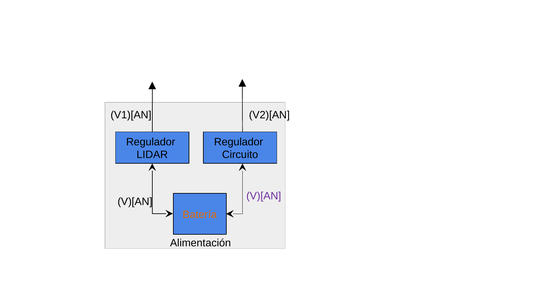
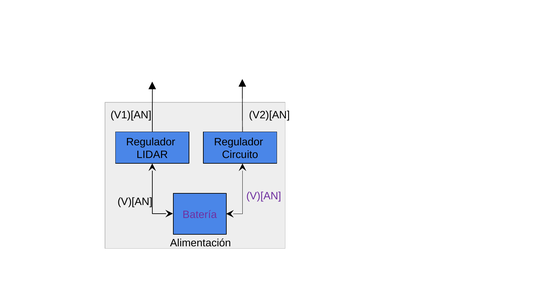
Batería colour: orange -> purple (200, 214)
